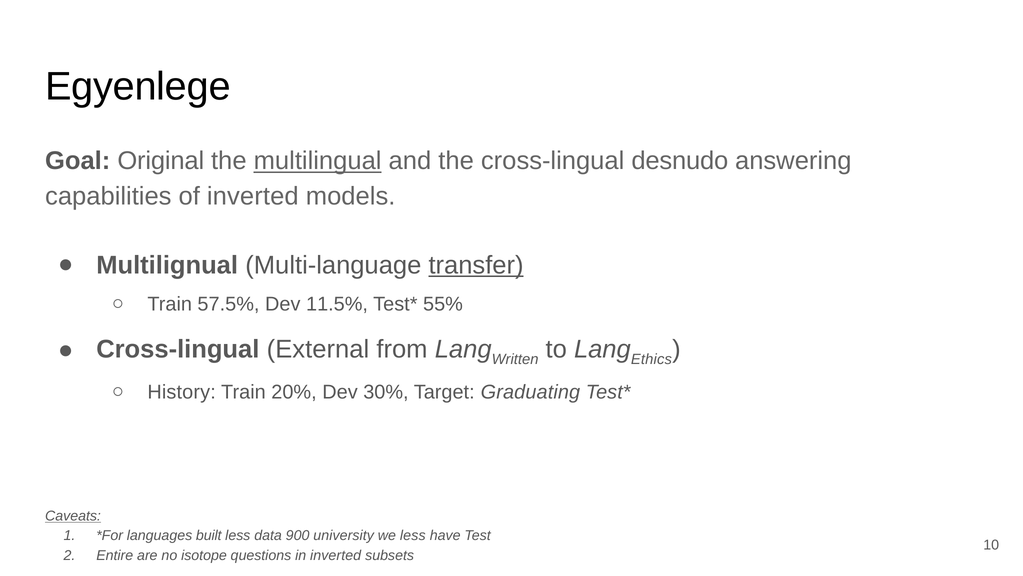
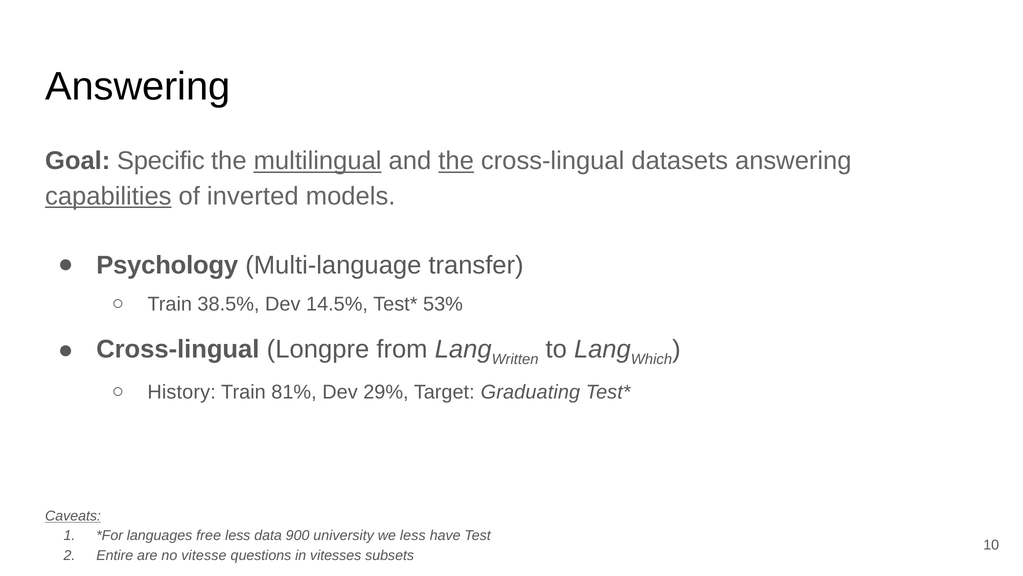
Egyenlege: Egyenlege -> Answering (138, 87)
Original: Original -> Specific (161, 161)
the underline: none -> present (456, 161)
desnudo: desnudo -> datasets (680, 161)
capabilities underline: none -> present (108, 196)
Multilignual: Multilignual -> Psychology (167, 265)
transfer underline: present -> none (476, 265)
57.5%: 57.5% -> 38.5% (228, 304)
11.5%: 11.5% -> 14.5% (337, 304)
55%: 55% -> 53% (443, 304)
External: External -> Longpre (318, 349)
Ethics: Ethics -> Which (651, 359)
20%: 20% -> 81% (294, 392)
30%: 30% -> 29% (386, 392)
built: built -> free (209, 535)
isotope: isotope -> vitesse (204, 555)
in inverted: inverted -> vitesses (336, 555)
